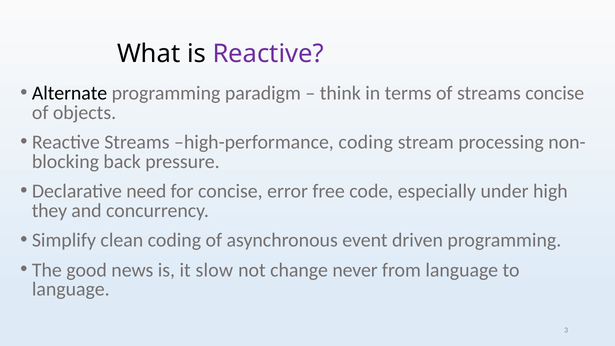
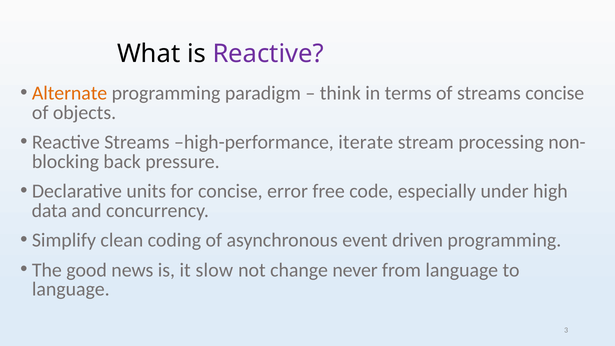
Alternate colour: black -> orange (70, 93)
high-performance coding: coding -> iterate (366, 142)
need: need -> units (146, 191)
they: they -> data (49, 211)
